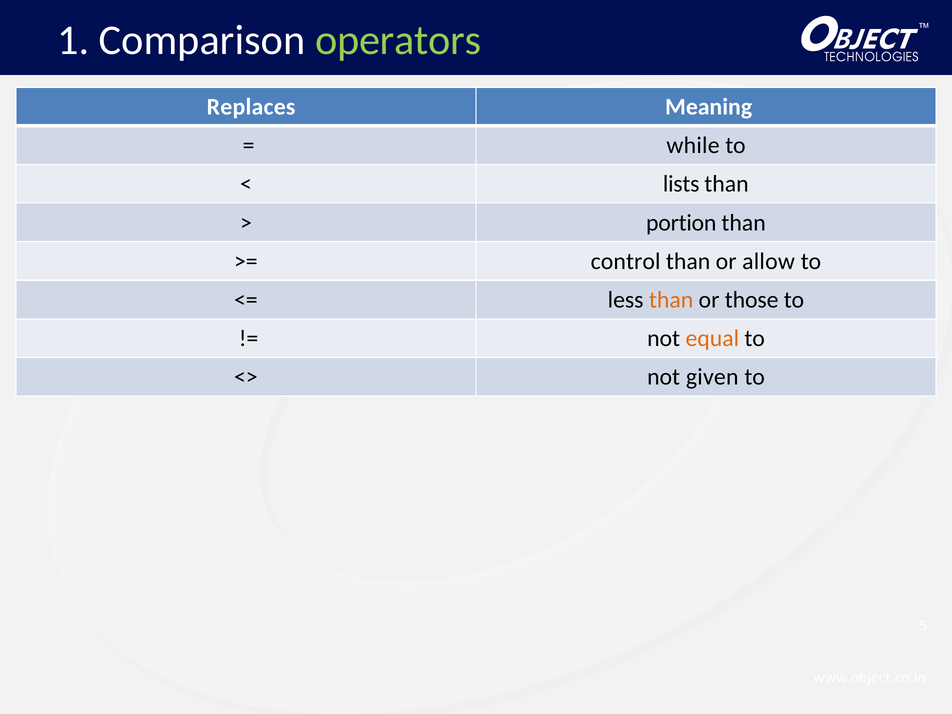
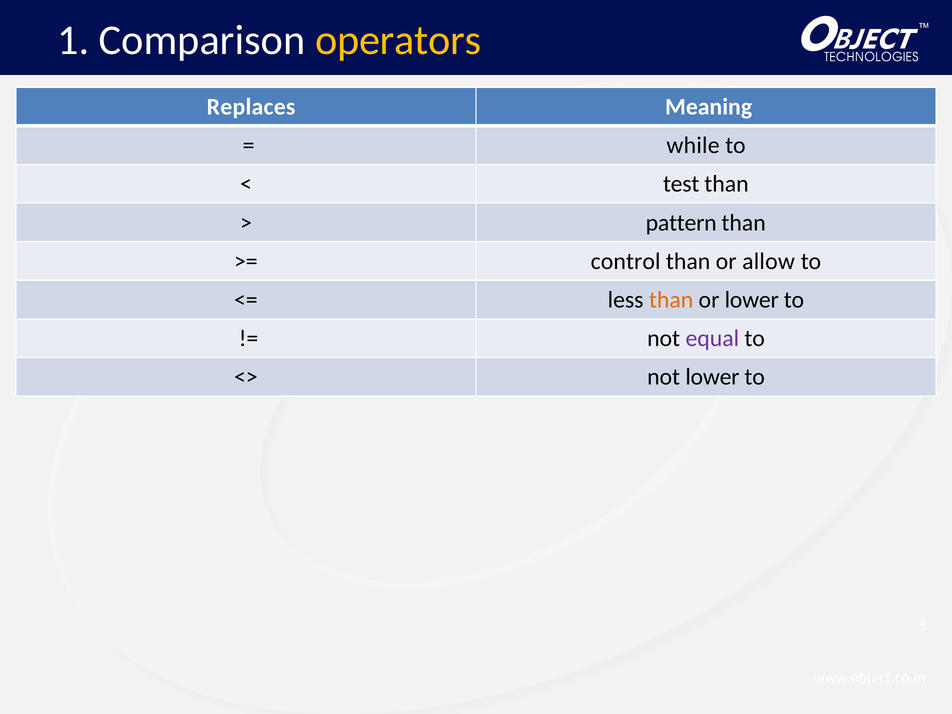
operators colour: light green -> yellow (398, 40)
lists: lists -> test (681, 184)
portion: portion -> pattern (681, 223)
or those: those -> lower (752, 300)
equal colour: orange -> purple (712, 338)
not given: given -> lower (712, 377)
